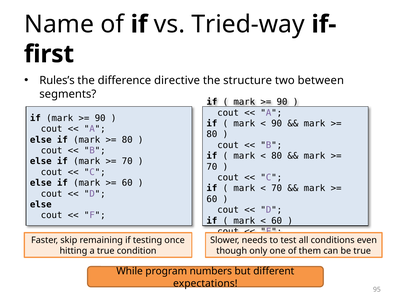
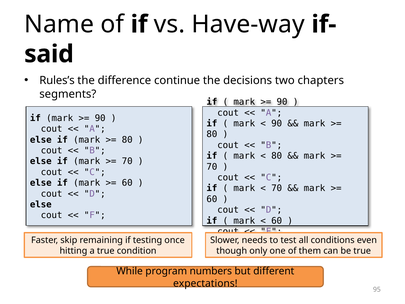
Tried-way: Tried-way -> Have-way (248, 24)
first: first -> said (49, 54)
directive: directive -> continue (177, 80)
structure: structure -> decisions (248, 80)
between: between -> chapters (321, 80)
